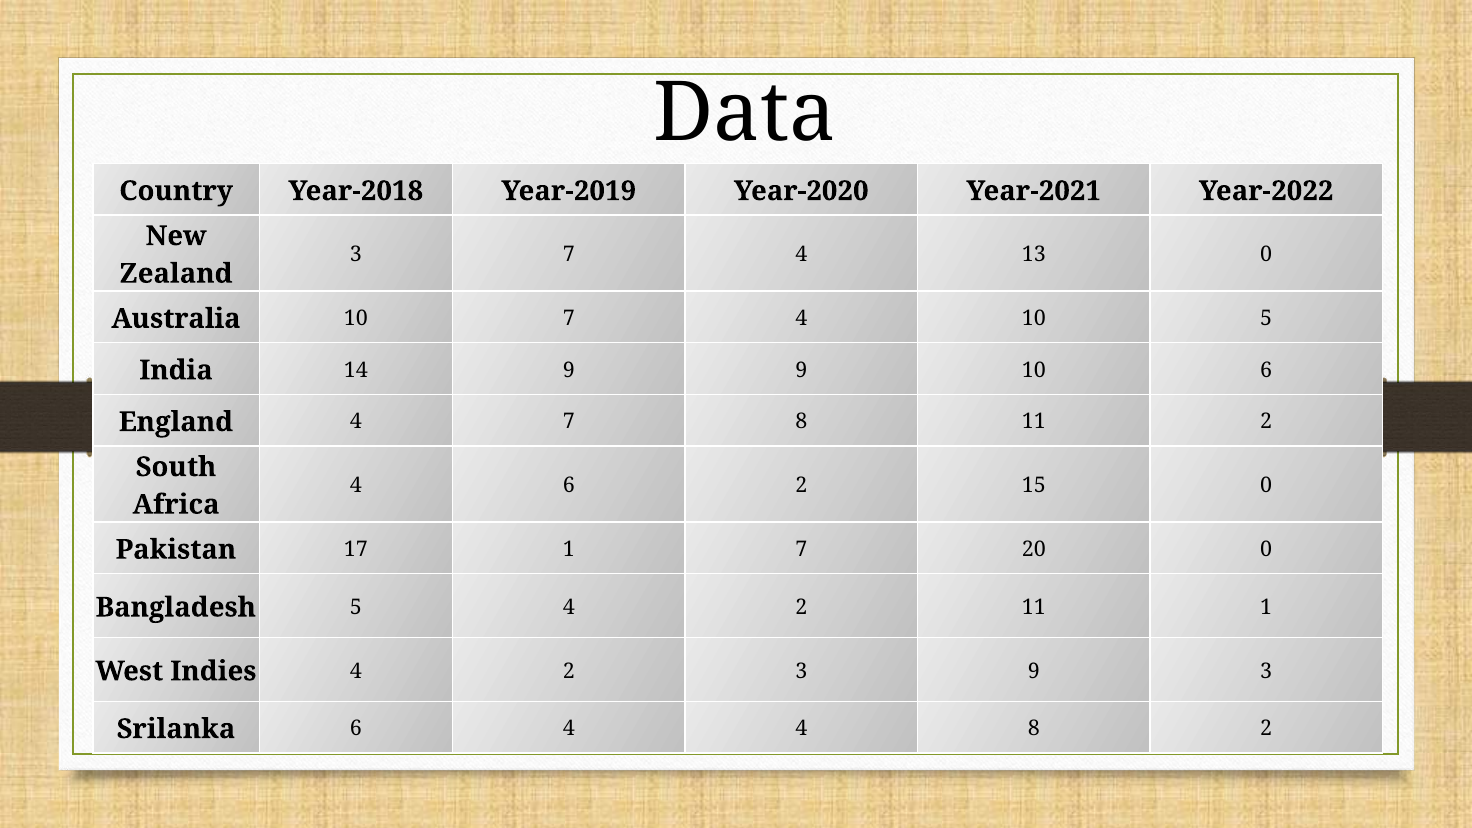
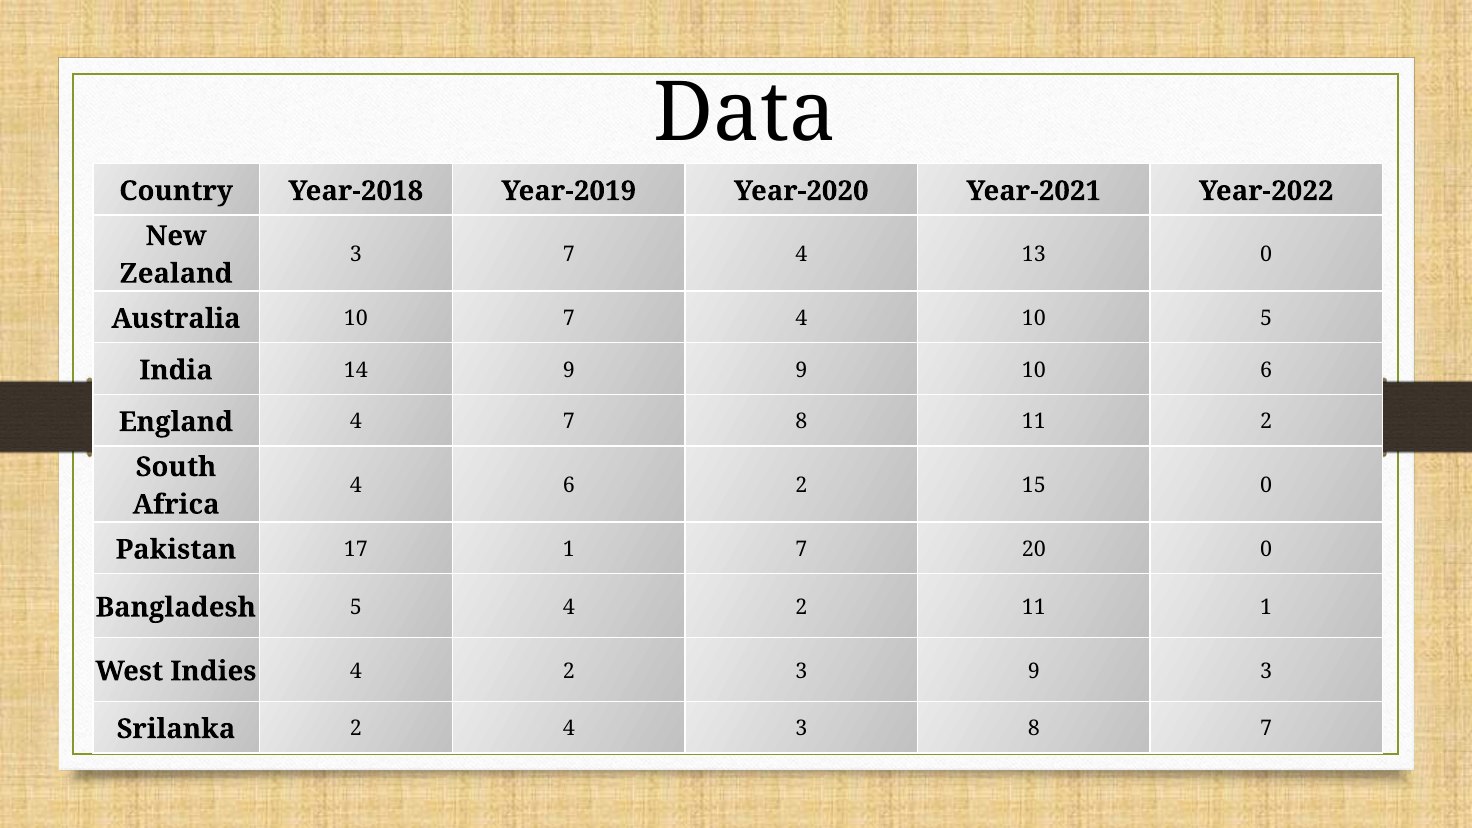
Srilanka 6: 6 -> 2 (356, 729)
4 4: 4 -> 3 (801, 729)
8 2: 2 -> 7 (1266, 729)
